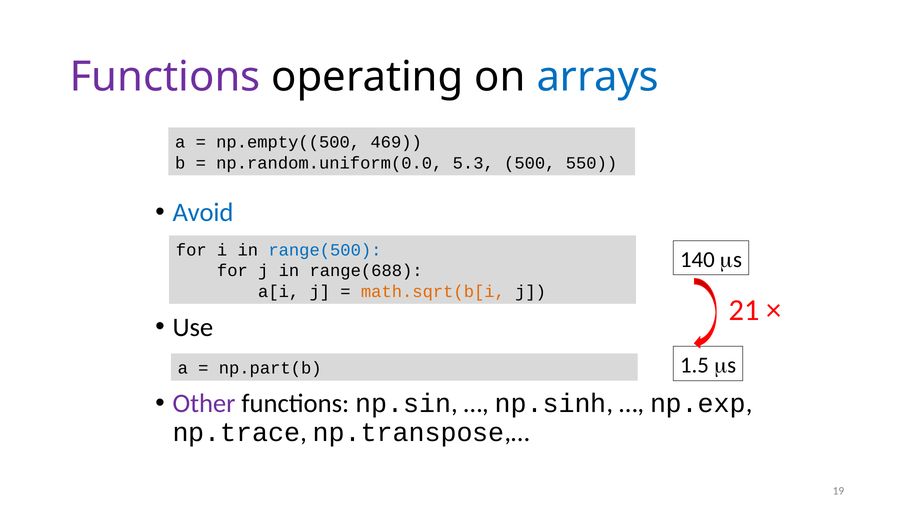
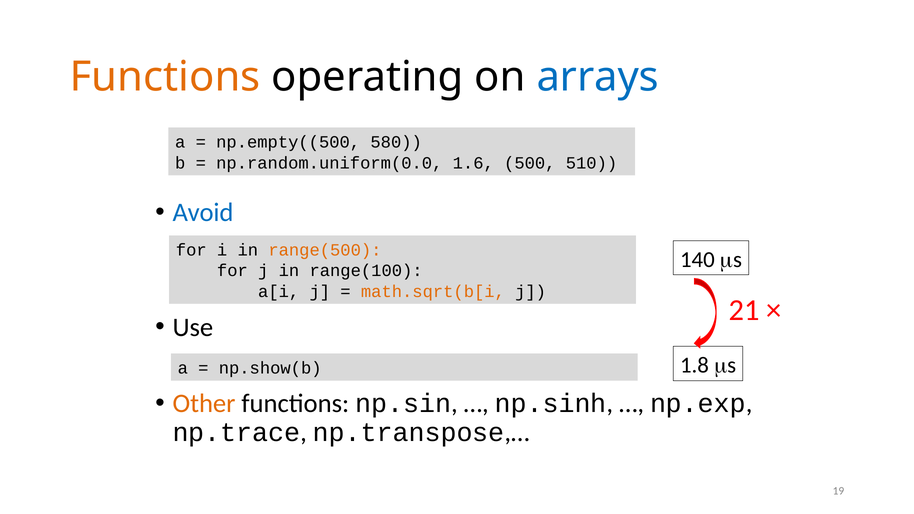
Functions colour: purple -> orange (165, 77)
469: 469 -> 580 (396, 142)
5.3: 5.3 -> 1.6 (473, 163)
550: 550 -> 510 (592, 163)
range(500 colour: blue -> orange (325, 250)
range(688: range(688 -> range(100 (366, 271)
1.5: 1.5 -> 1.8 (694, 365)
np.part(b: np.part(b -> np.show(b (270, 368)
Other colour: purple -> orange (204, 404)
